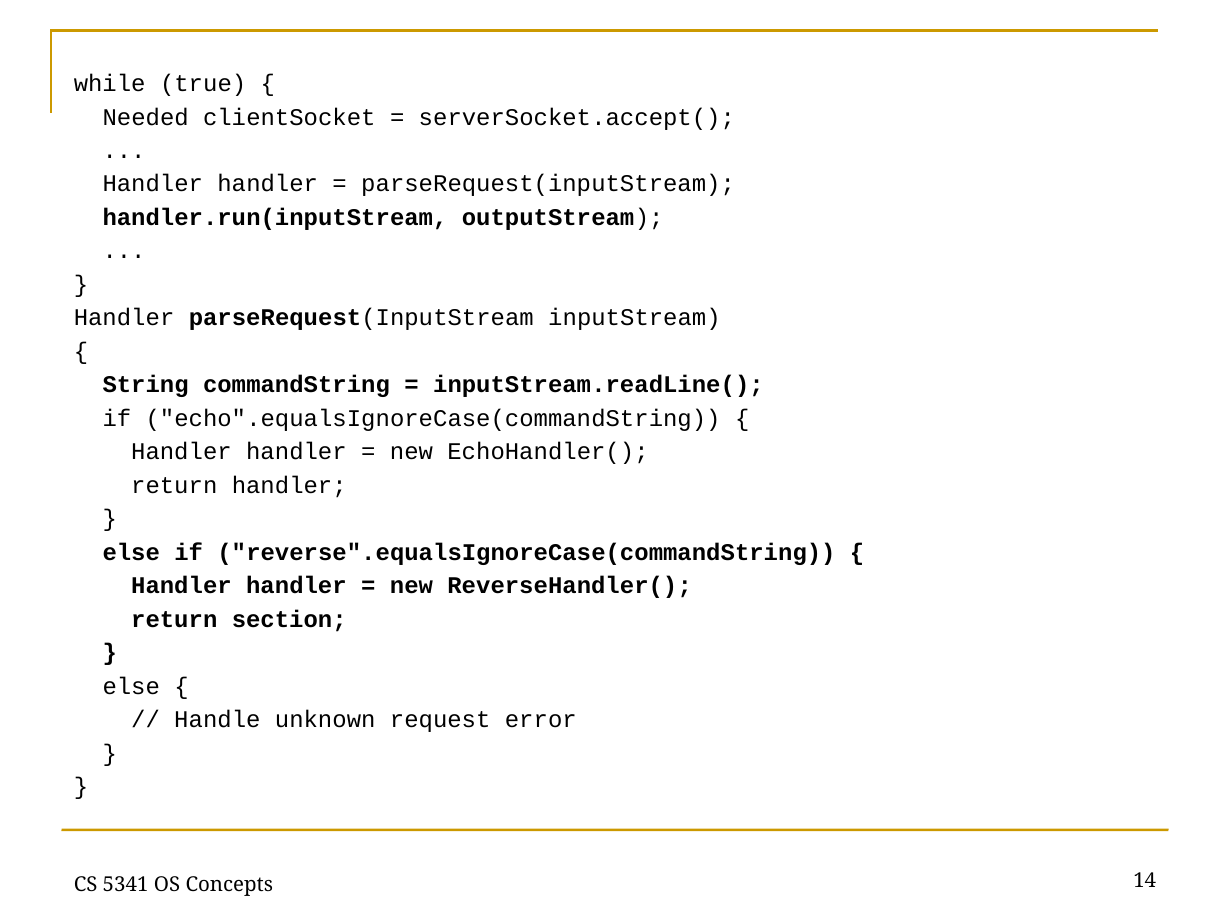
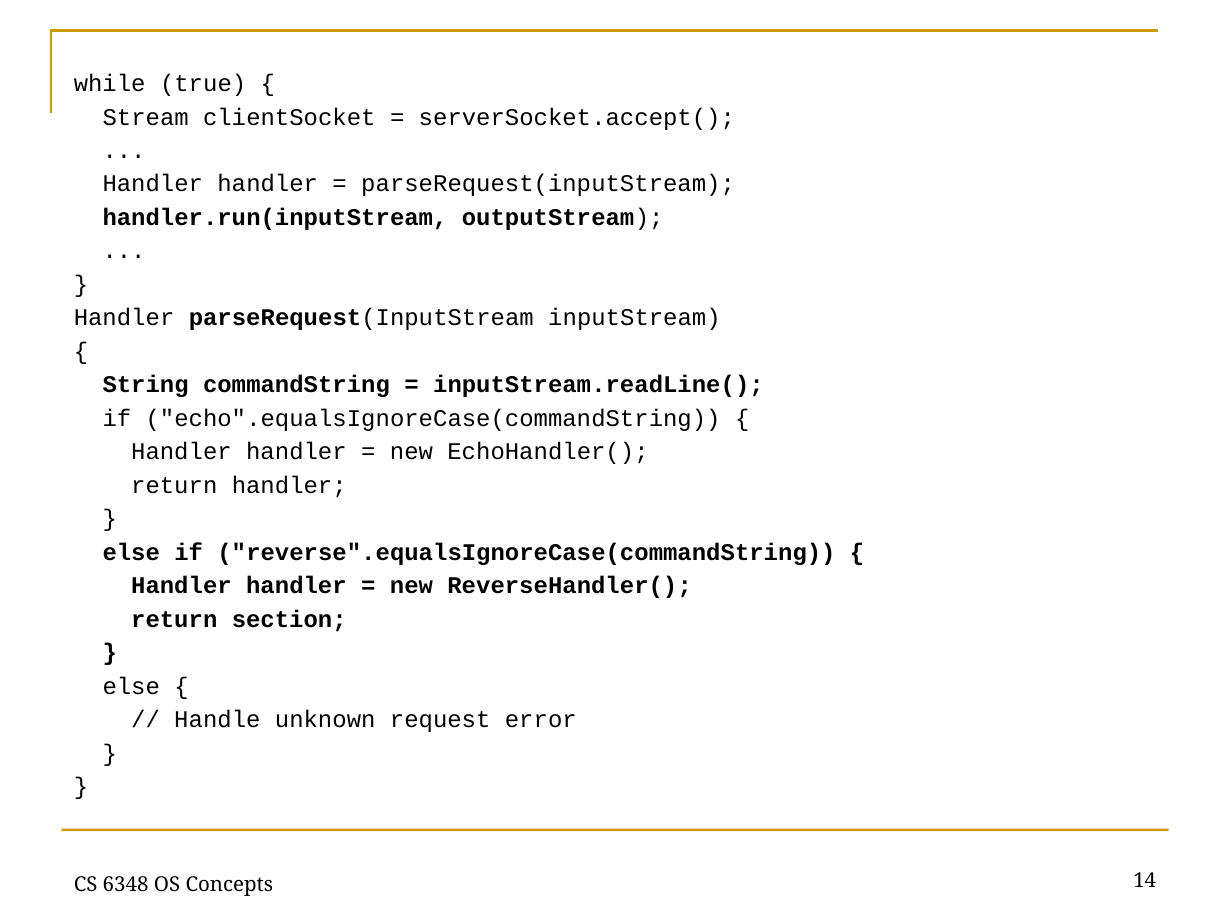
Needed: Needed -> Stream (146, 117)
5341: 5341 -> 6348 (126, 885)
